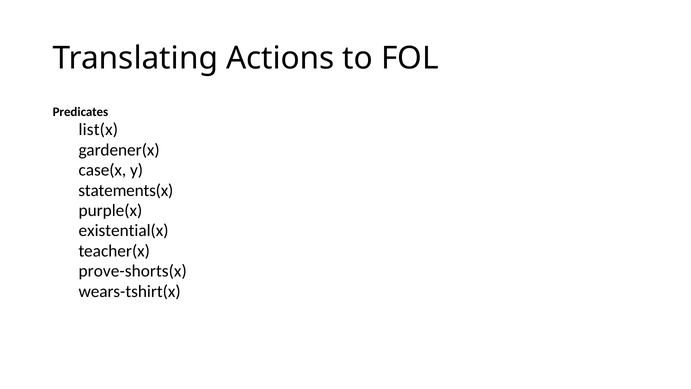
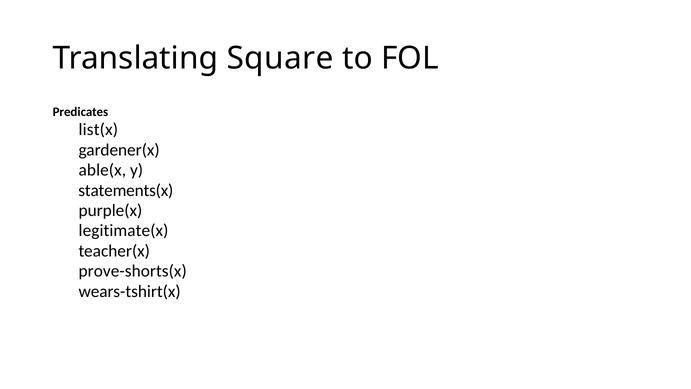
Actions: Actions -> Square (280, 58)
case(x: case(x -> able(x (102, 170)
existential(x: existential(x -> legitimate(x (124, 231)
